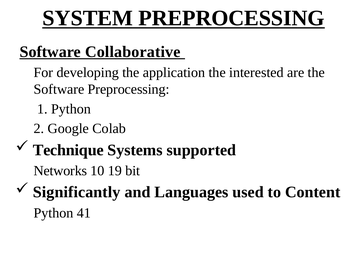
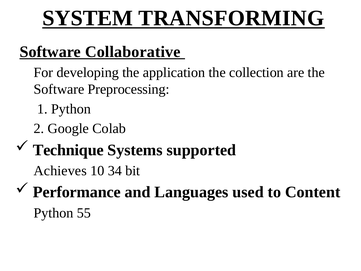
SYSTEM PREPROCESSING: PREPROCESSING -> TRANSFORMING (231, 18)
interested: interested -> collection (256, 72)
Networks: Networks -> Achieves (60, 171)
19: 19 -> 34 (115, 171)
Significantly: Significantly -> Performance (77, 192)
41: 41 -> 55 (84, 213)
